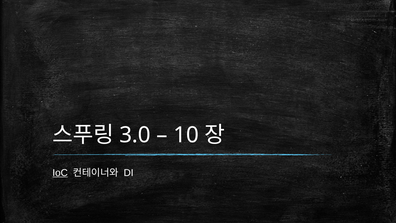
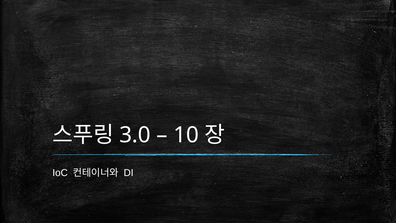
IoC underline: present -> none (60, 173)
